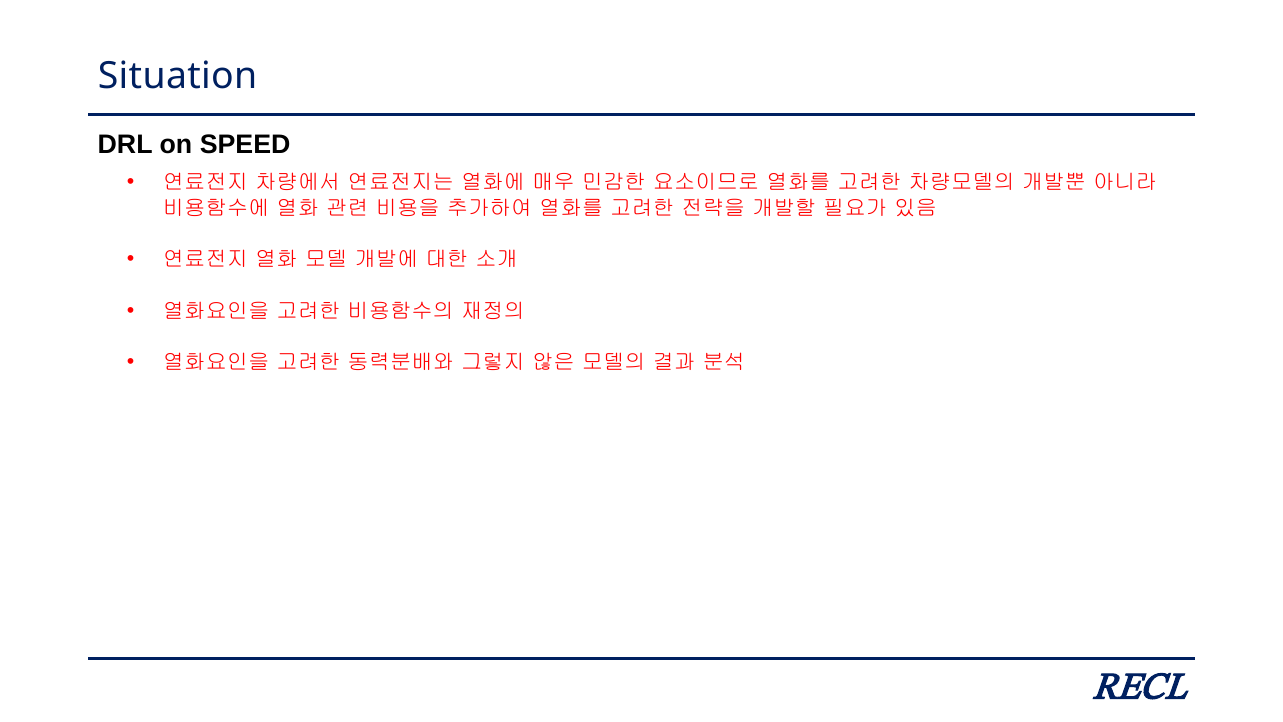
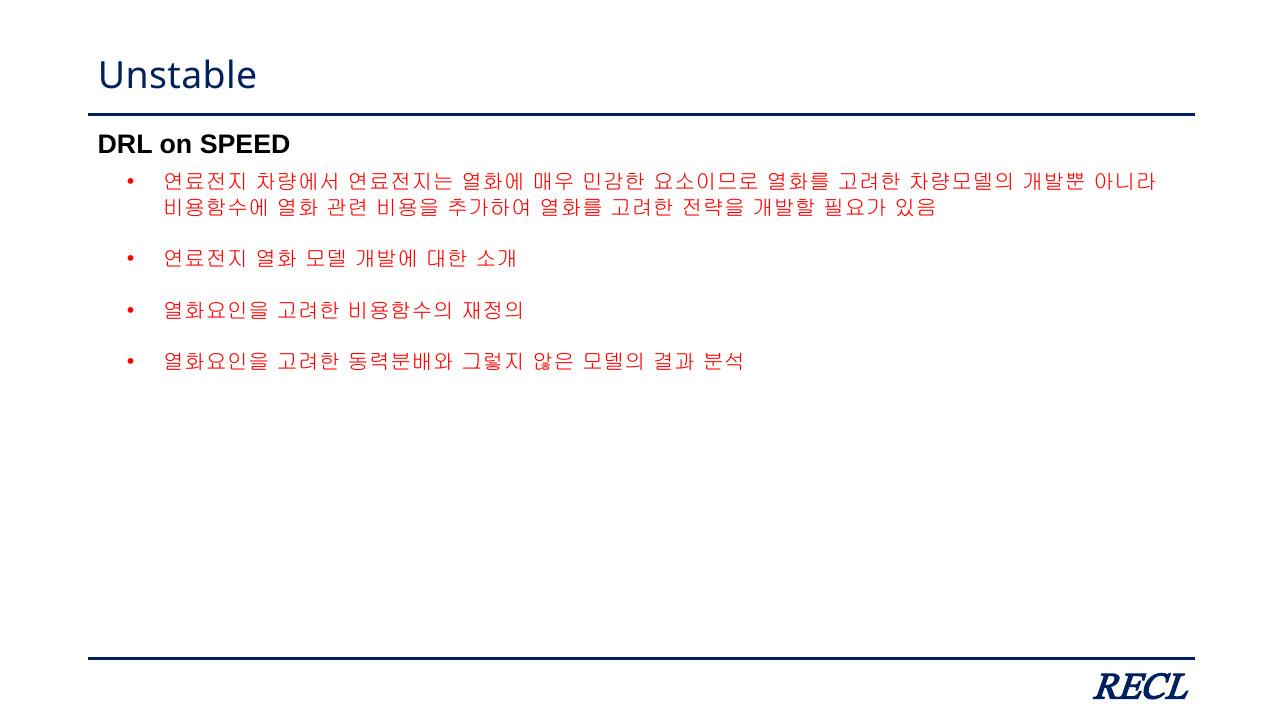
Situation: Situation -> Unstable (178, 76)
